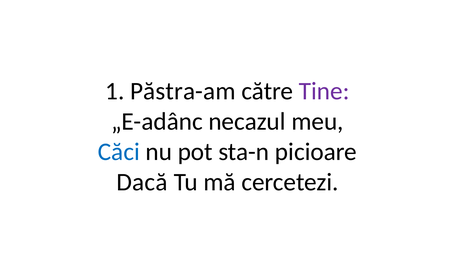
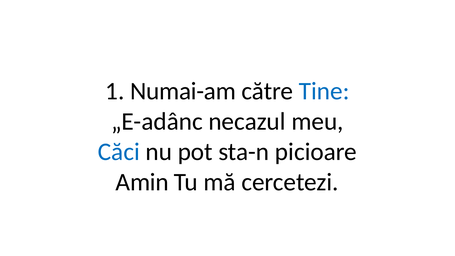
Păstra-am: Păstra-am -> Numai-am (183, 91)
Tine colour: purple -> blue (324, 91)
Dacă: Dacă -> Amin (142, 182)
